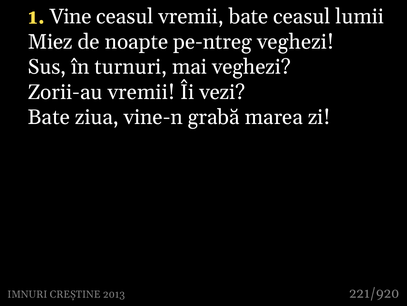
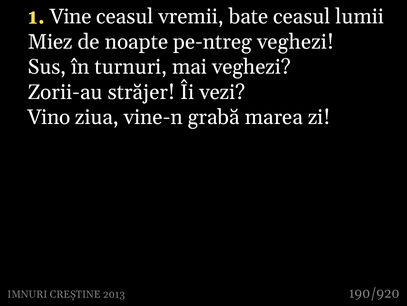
Zorii-au vremii: vremii -> străjer (141, 92)
Bate: Bate -> Vino (49, 117)
221/920: 221/920 -> 190/920 (374, 293)
